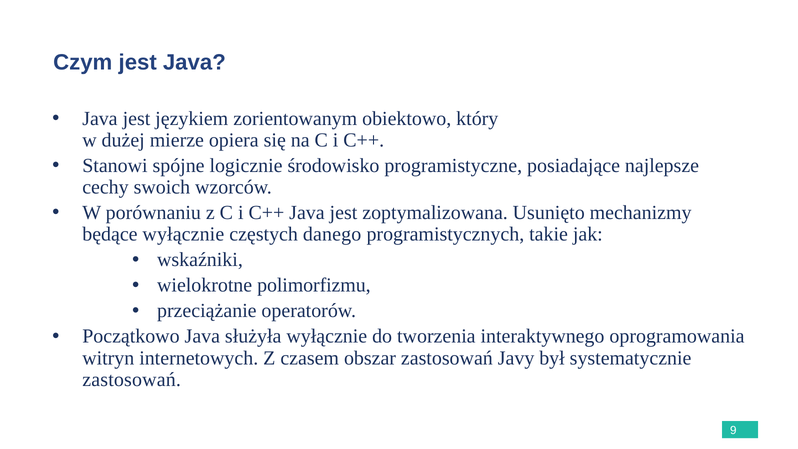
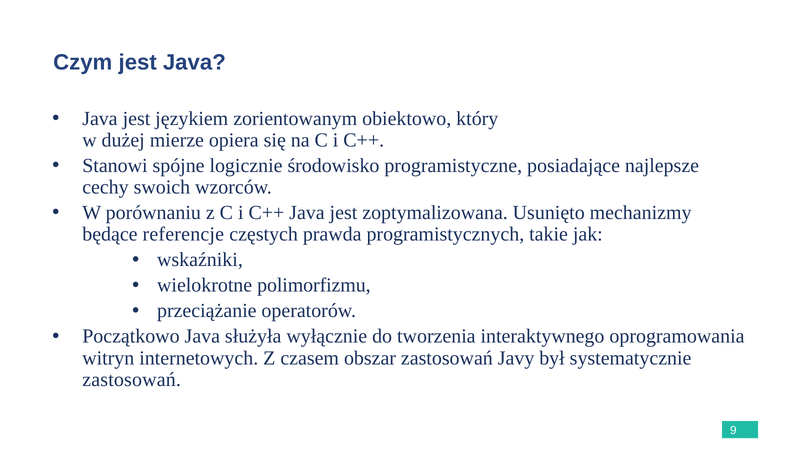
będące wyłącznie: wyłącznie -> referencje (183, 234)
danego: danego -> prawda (332, 234)
